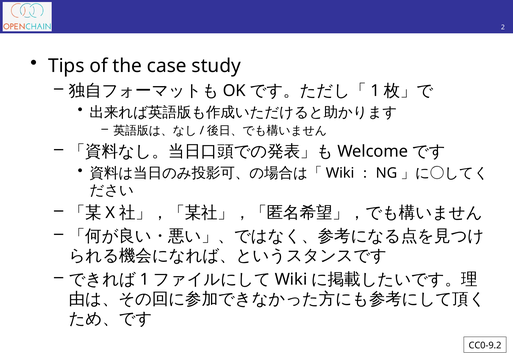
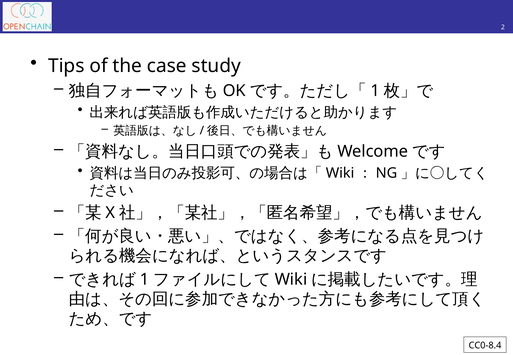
CC0-9.2: CC0-9.2 -> CC0-8.4 (485, 345)
